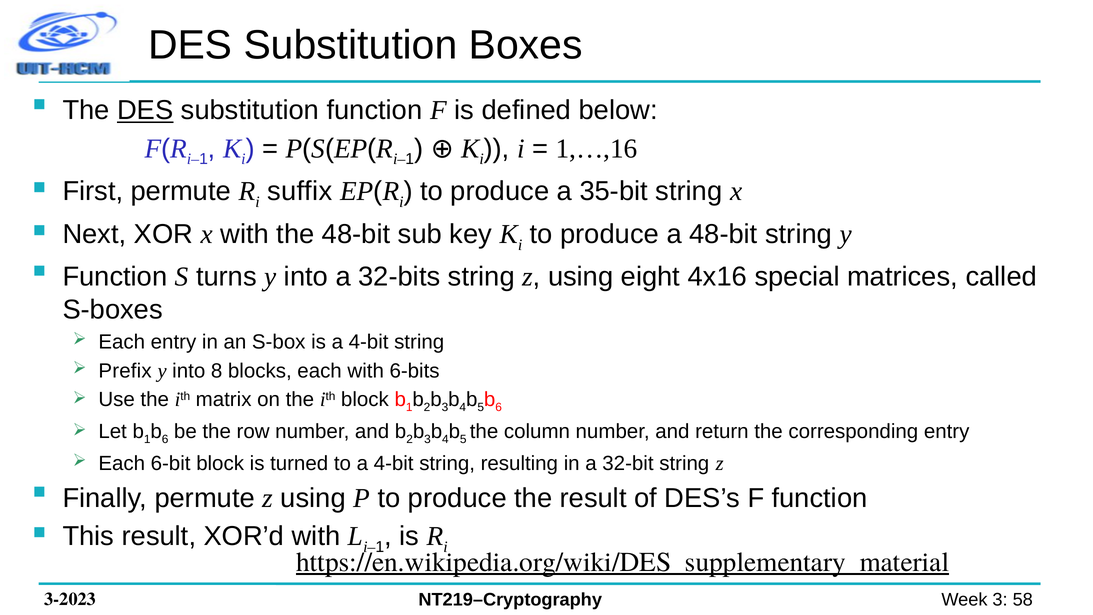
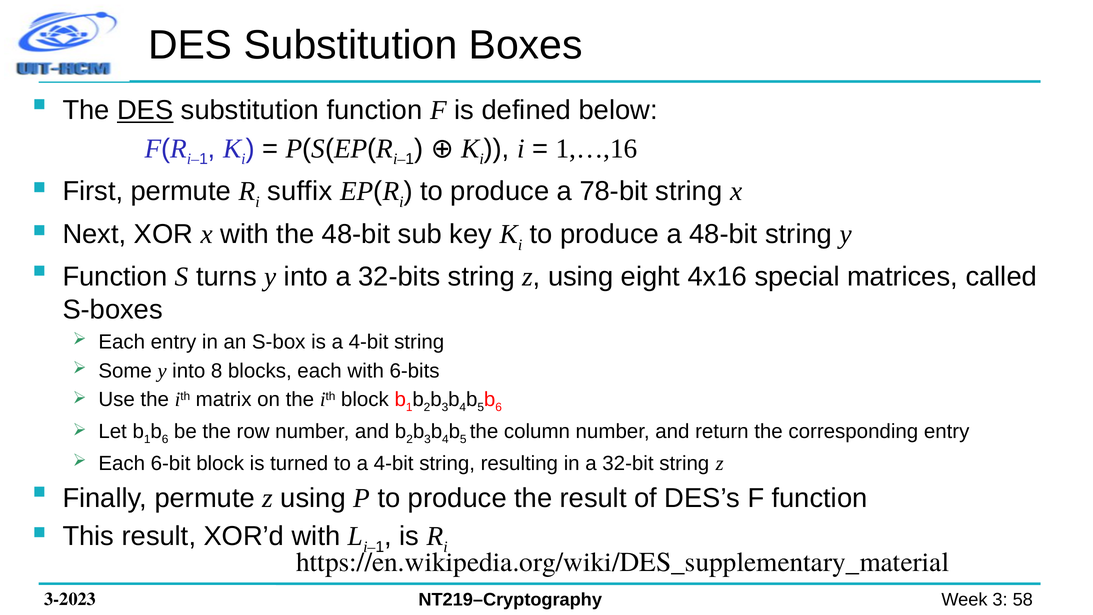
35-bit: 35-bit -> 78-bit (614, 191)
Prefix: Prefix -> Some (125, 371)
https://en.wikipedia.org/wiki/DES_supplementary_material underline: present -> none (623, 562)
